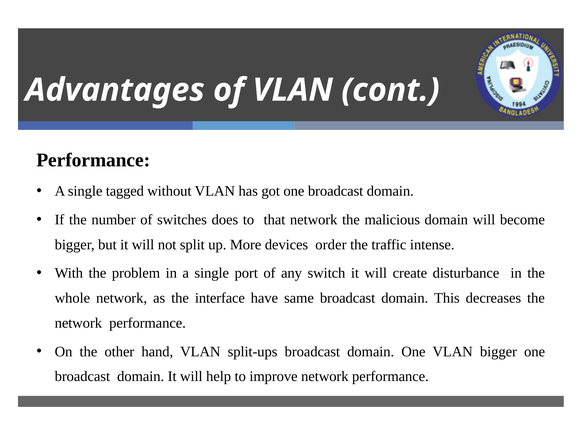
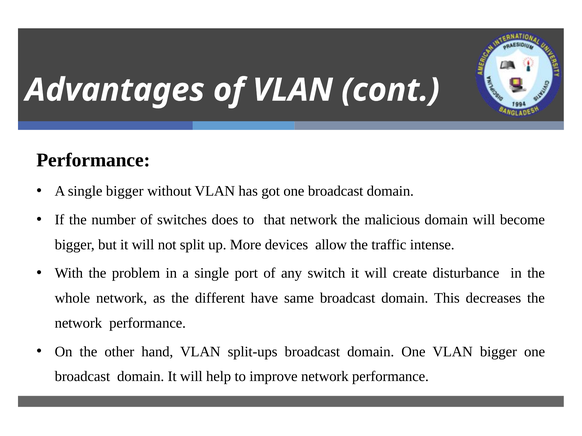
single tagged: tagged -> bigger (125, 191)
order: order -> allow (331, 245)
interface: interface -> different (220, 298)
